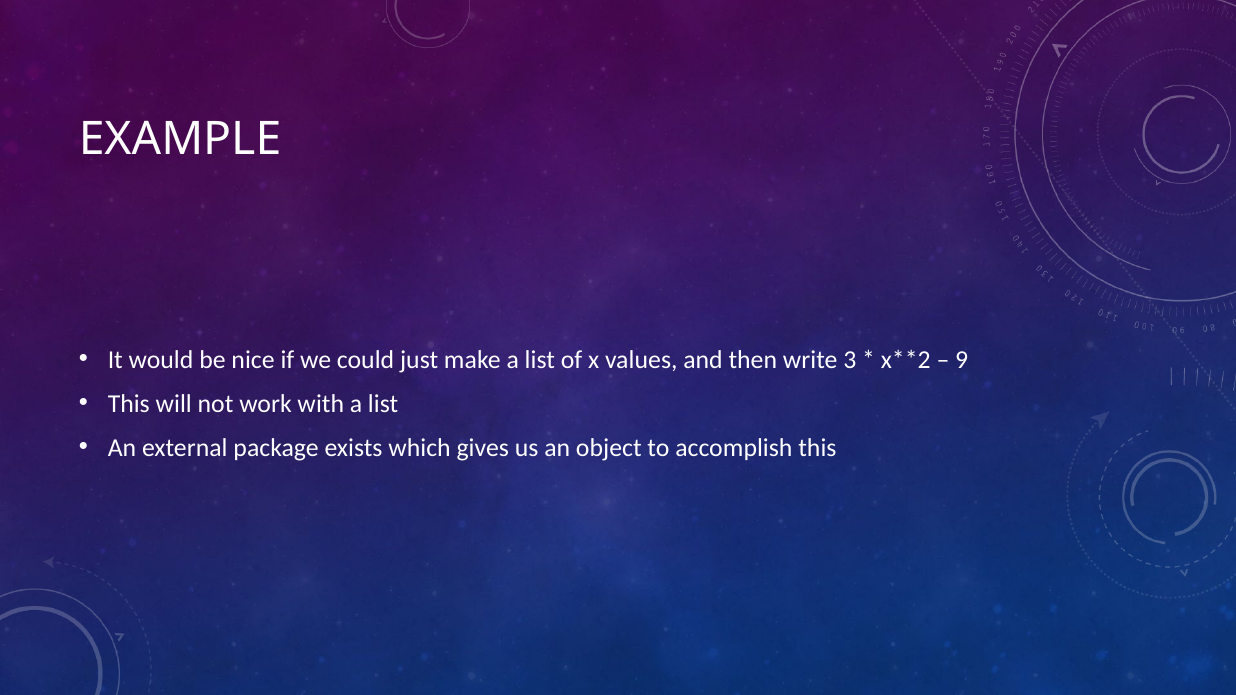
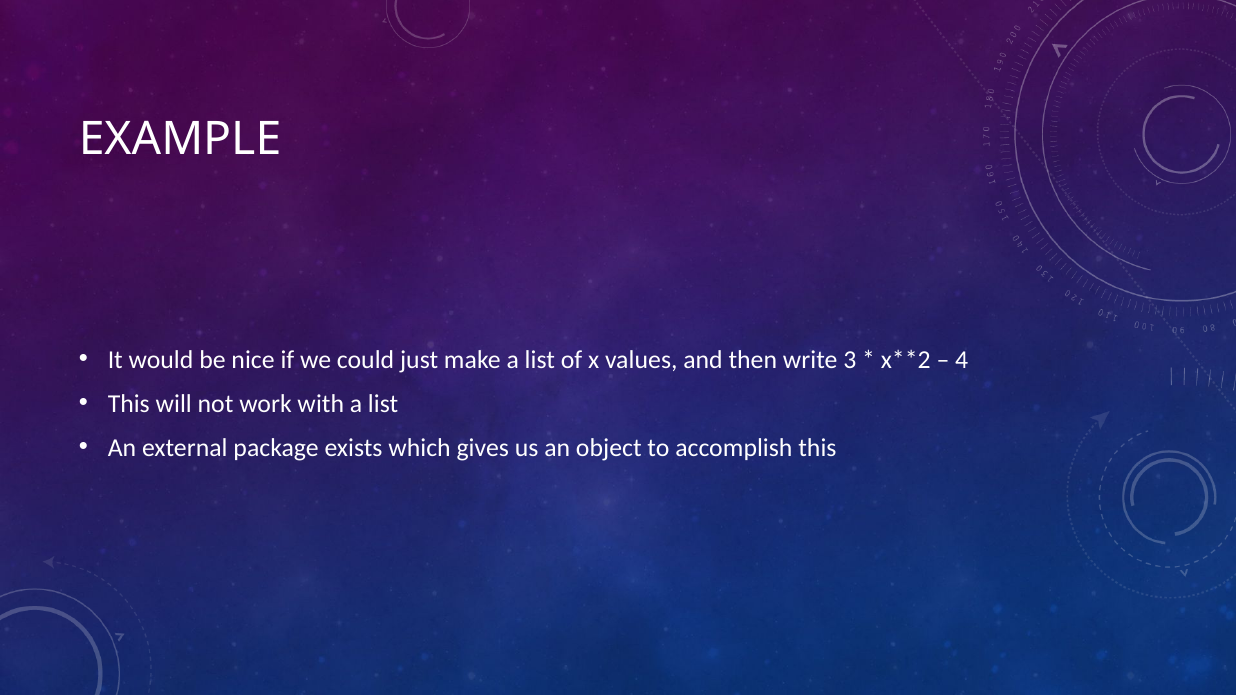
9: 9 -> 4 (962, 360)
